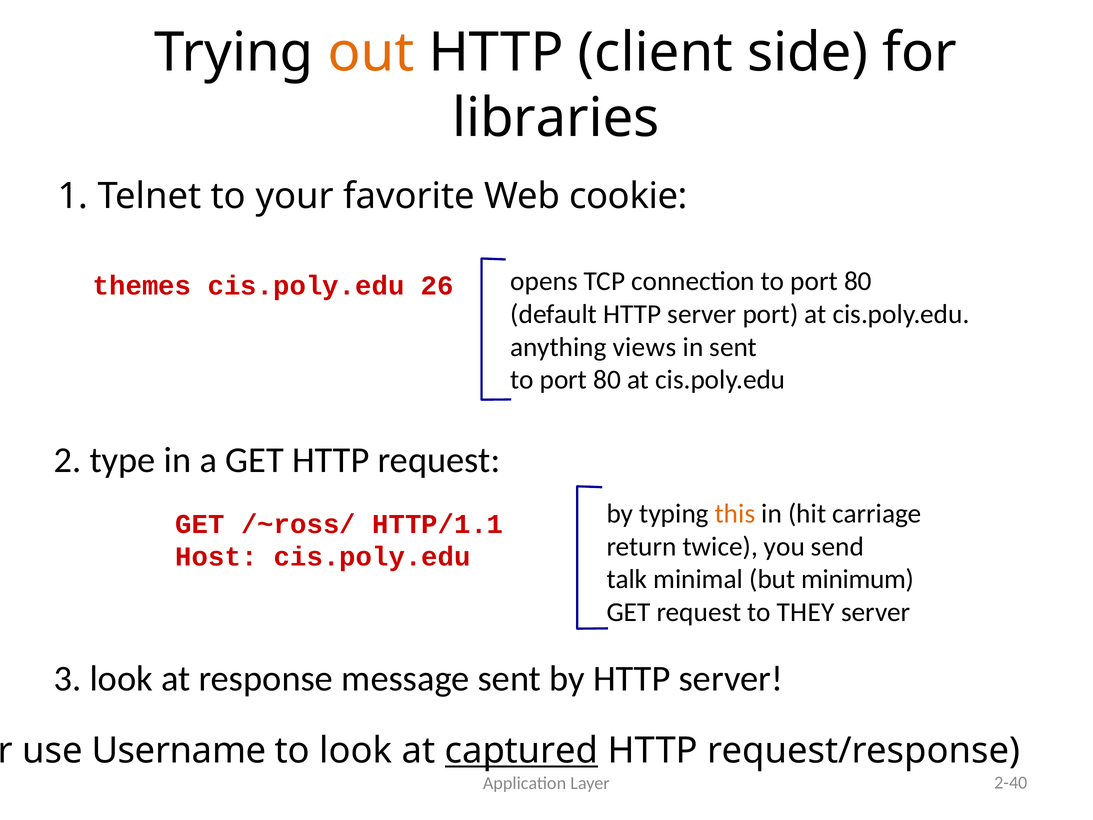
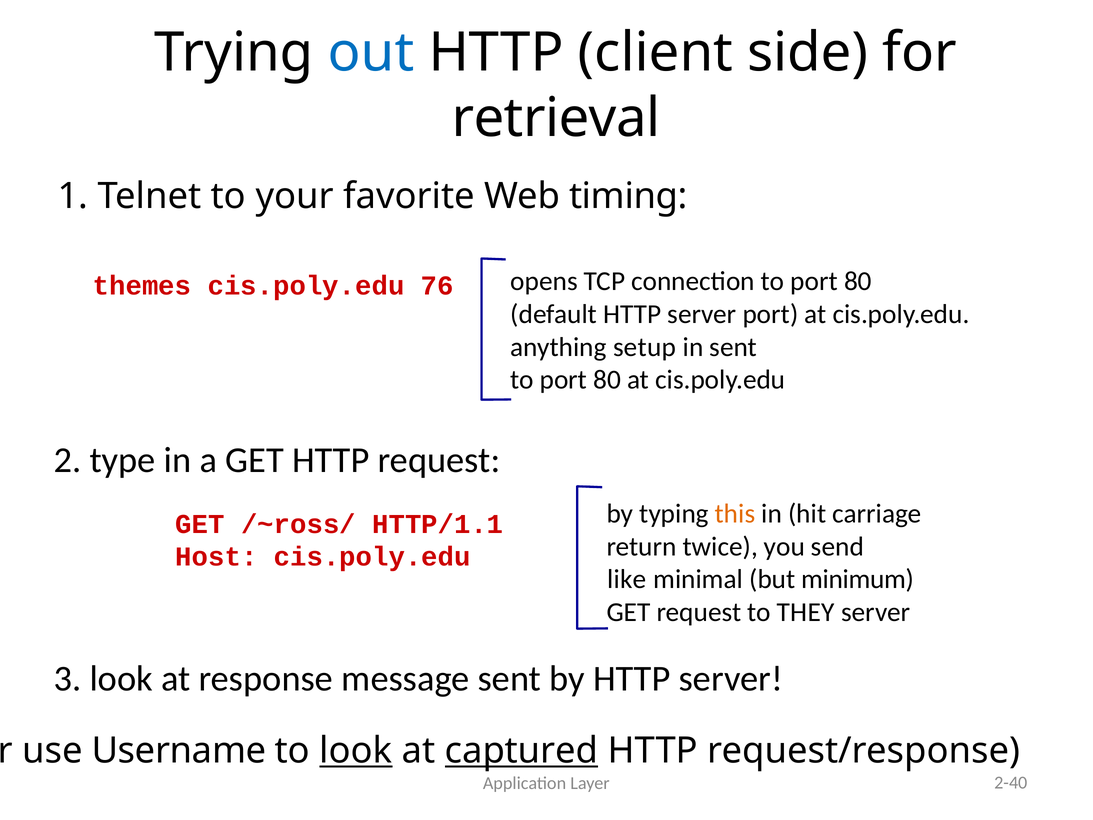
out colour: orange -> blue (371, 53)
libraries: libraries -> retrieval (556, 118)
cookie: cookie -> timing (628, 196)
26: 26 -> 76 (437, 285)
views: views -> setup (645, 347)
talk: talk -> like (627, 579)
look underline: none -> present (356, 750)
